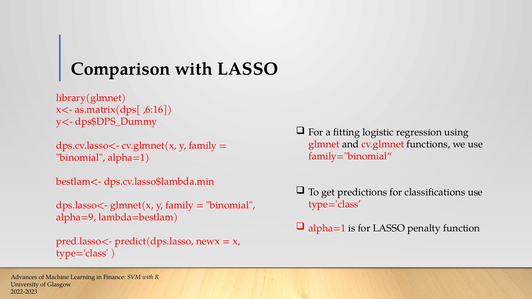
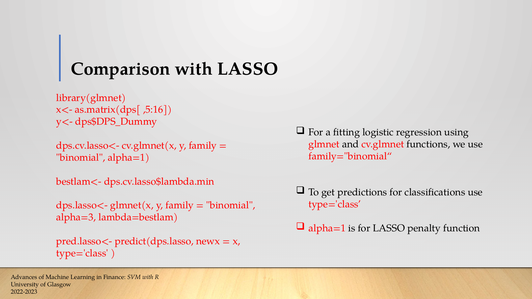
,6:16: ,6:16 -> ,5:16 (158, 110)
alpha=9: alpha=9 -> alpha=3 (76, 218)
